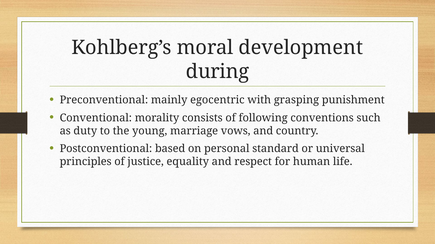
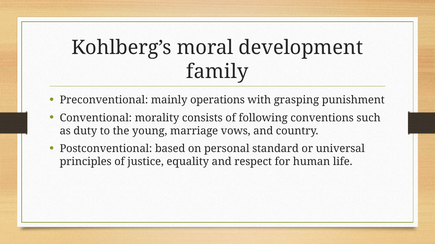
during: during -> family (217, 72)
egocentric: egocentric -> operations (217, 100)
